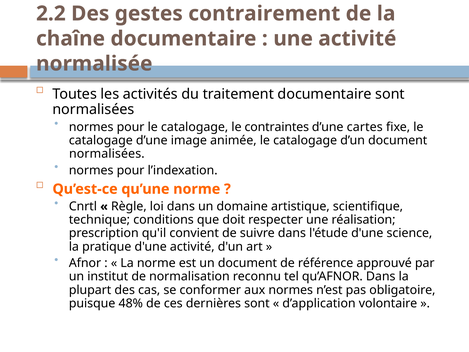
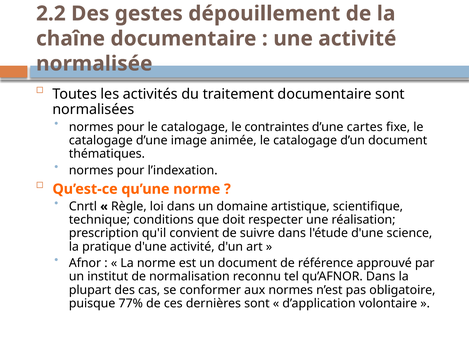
contrairement: contrairement -> dépouillement (264, 14)
normalisées: normalisées -> thématiques (107, 154)
48%: 48% -> 77% (131, 303)
